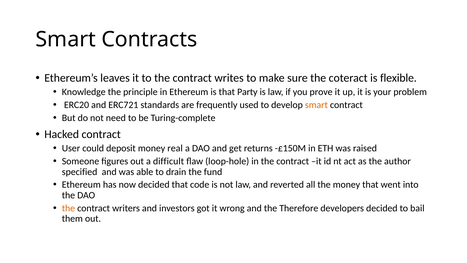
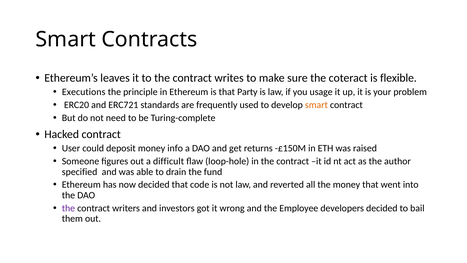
Knowledge: Knowledge -> Executions (84, 92)
prove: prove -> usage (321, 92)
real: real -> info (175, 148)
the colour: orange -> purple (68, 208)
Therefore: Therefore -> Employee (299, 208)
